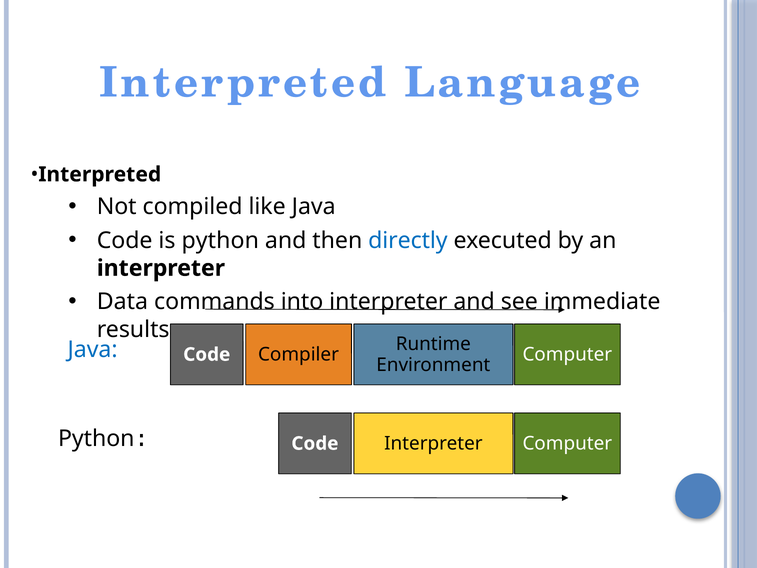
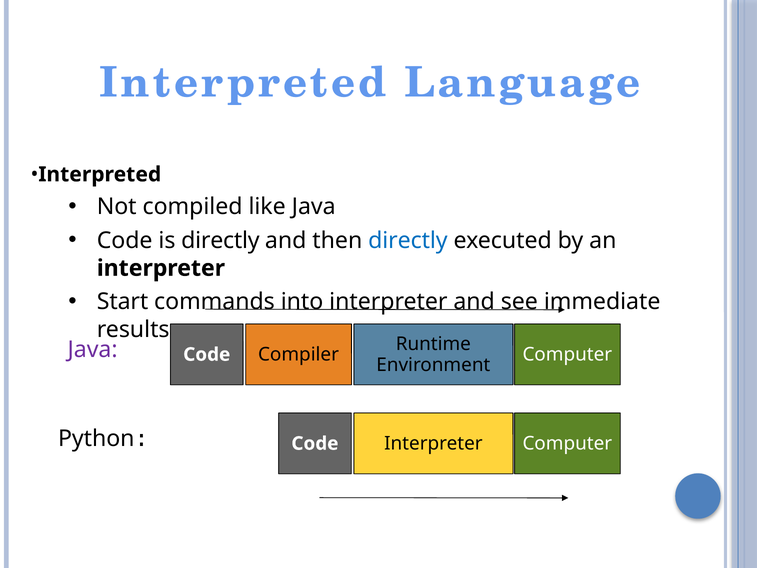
is python: python -> directly (220, 240)
Data: Data -> Start (123, 302)
Java colour: blue -> purple (93, 350)
